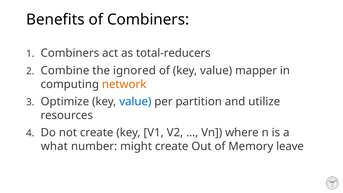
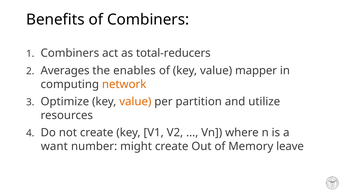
Combine: Combine -> Averages (65, 70)
ignored: ignored -> enables (134, 70)
value colour: blue -> orange (135, 102)
what: what -> want (54, 146)
